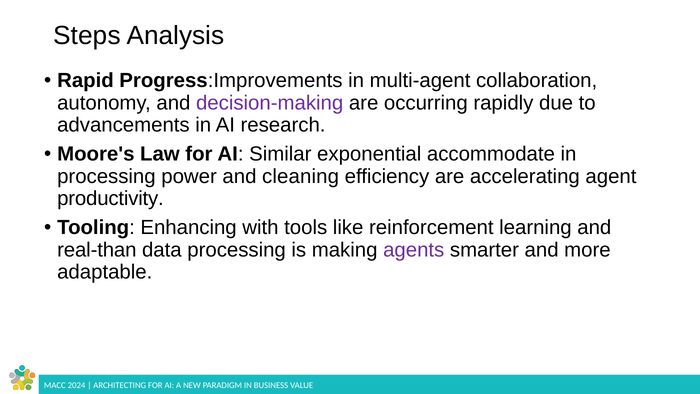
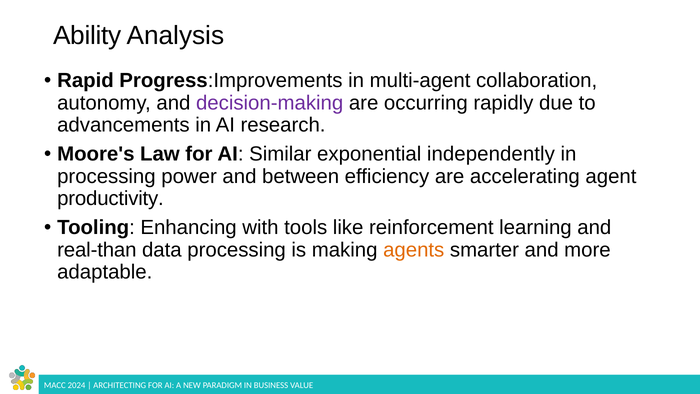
Steps: Steps -> Ability (87, 35)
accommodate: accommodate -> independently (491, 154)
cleaning: cleaning -> between (301, 176)
agents colour: purple -> orange (414, 250)
